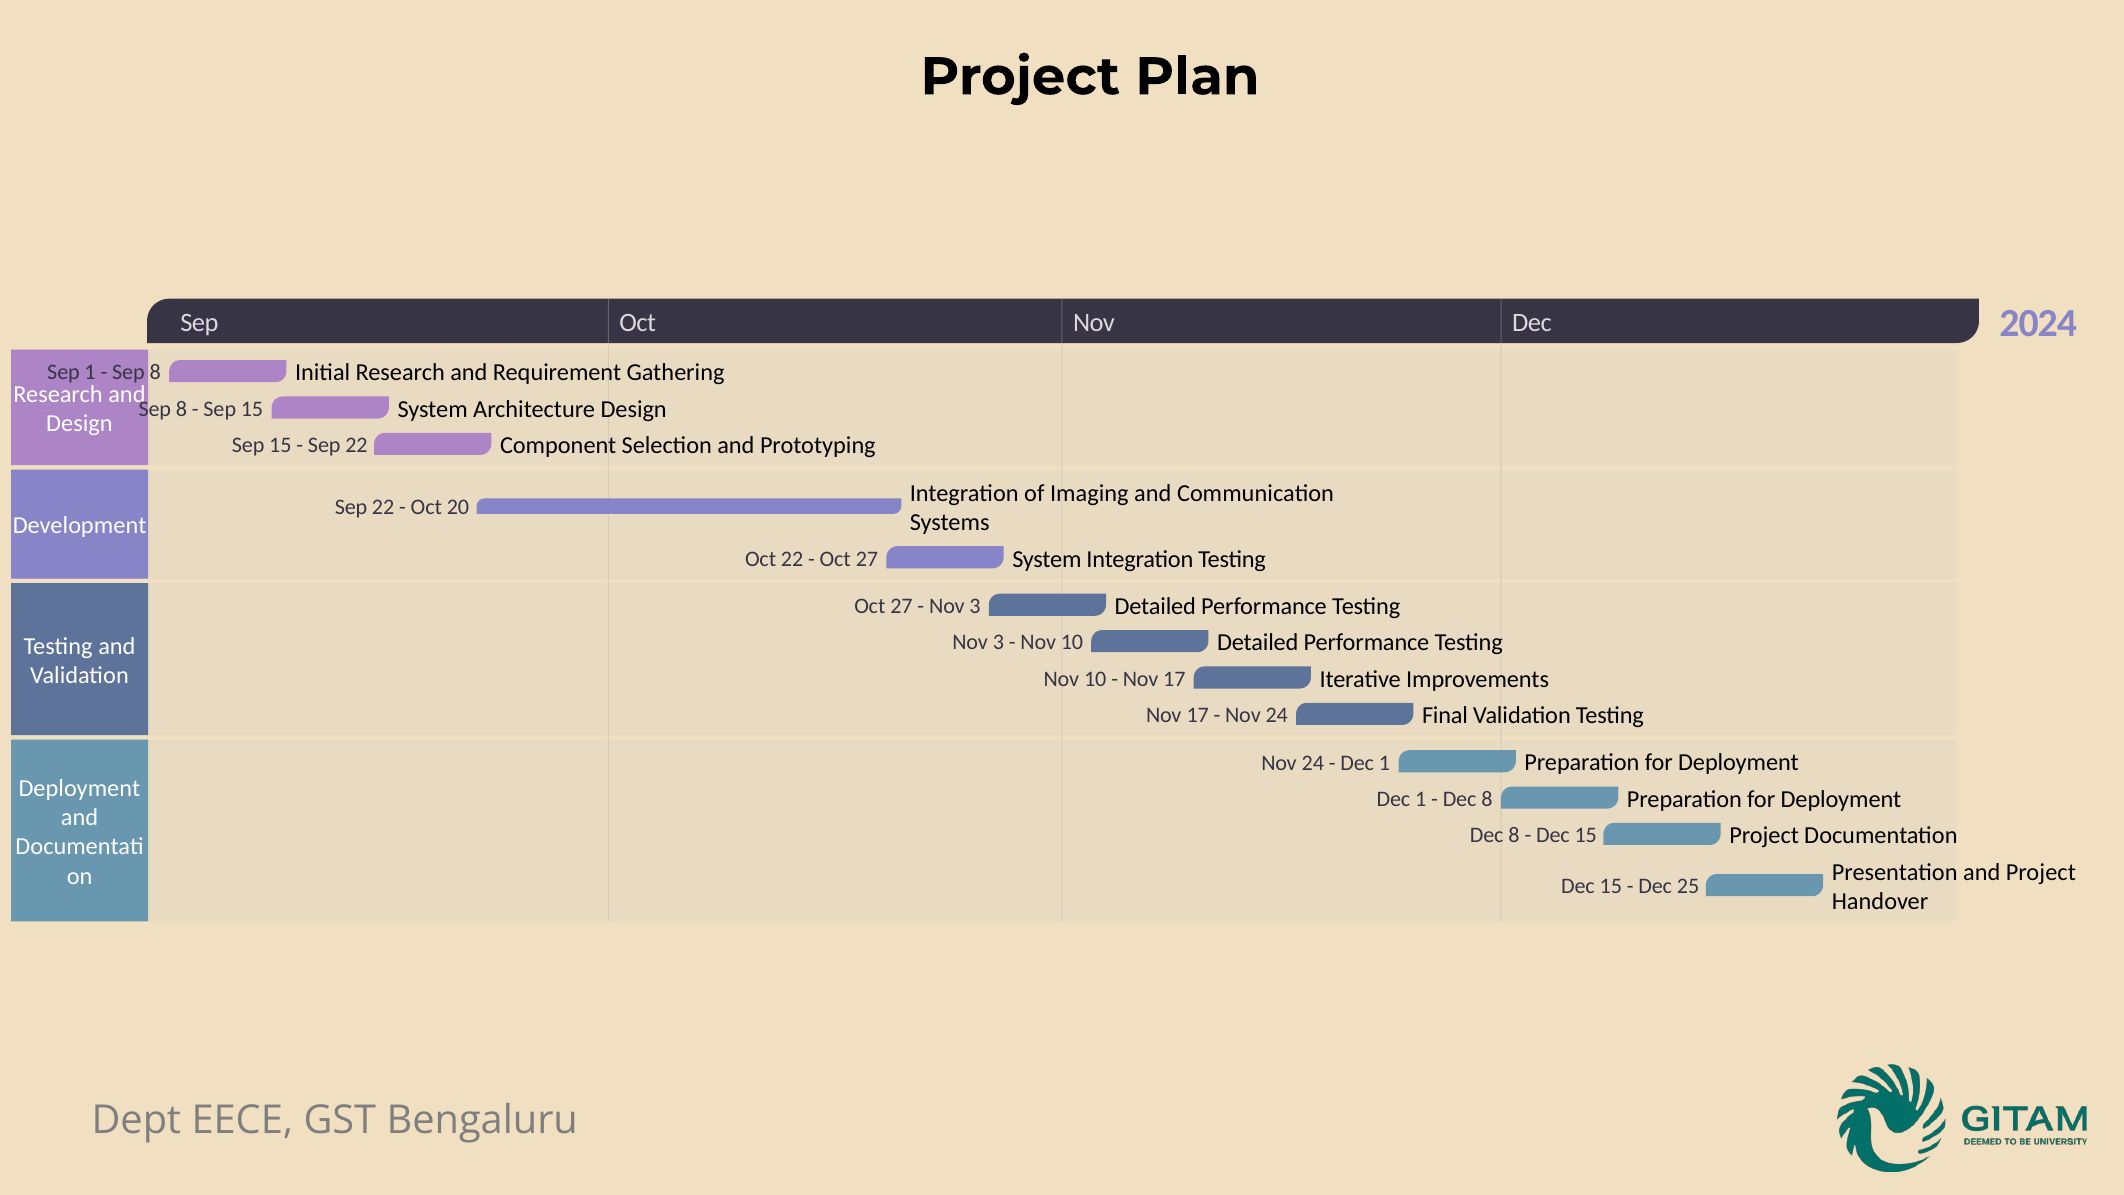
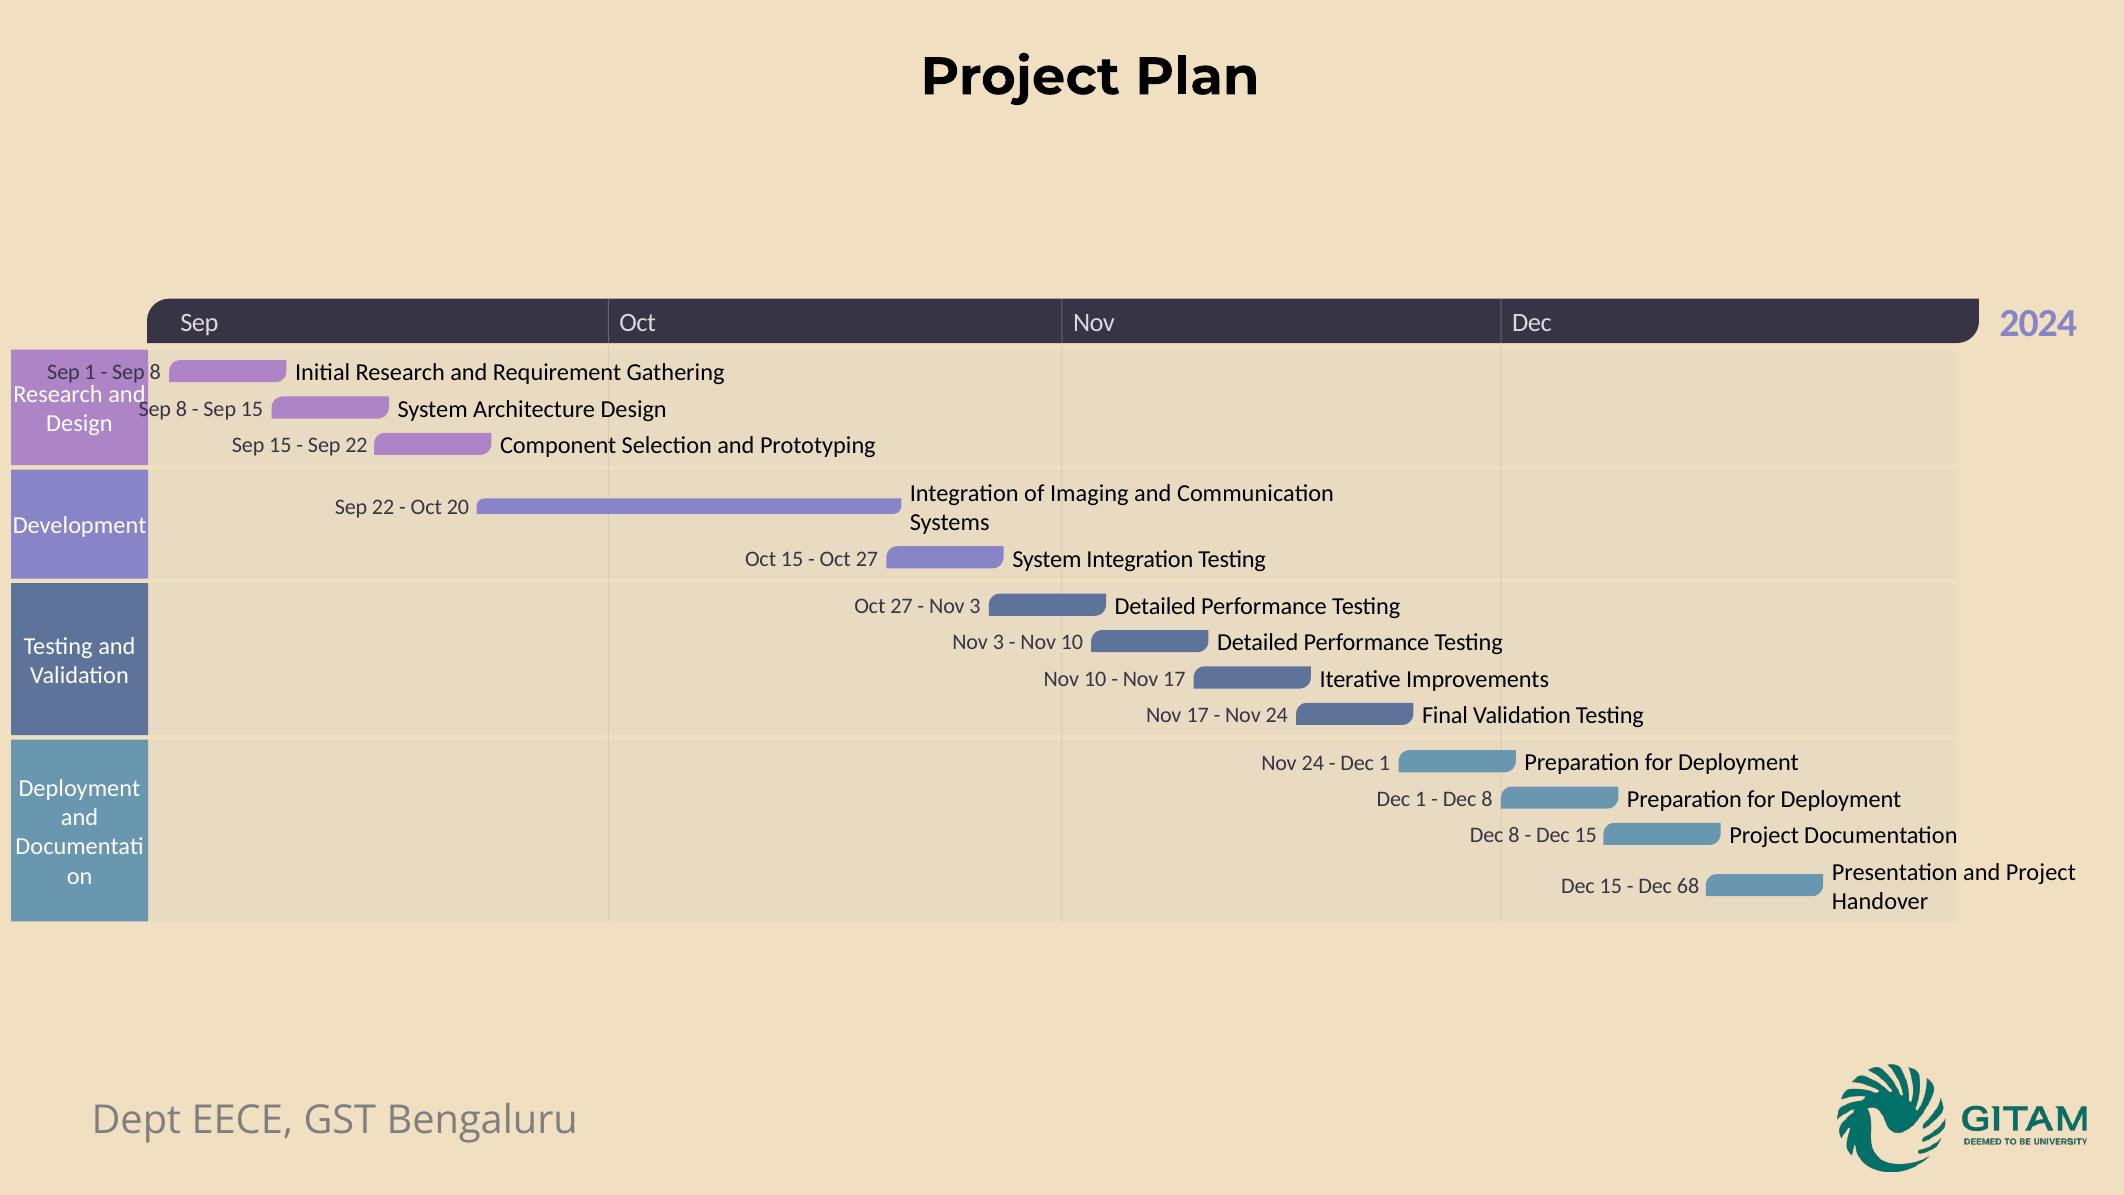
Oct 22: 22 -> 15 (792, 559)
25: 25 -> 68 (1688, 886)
